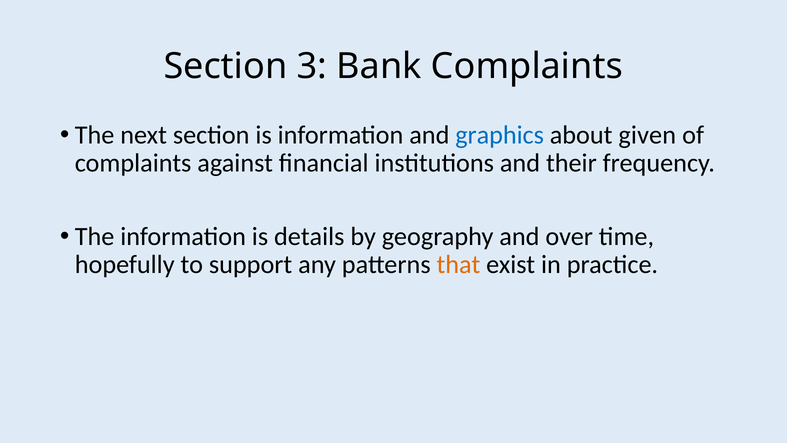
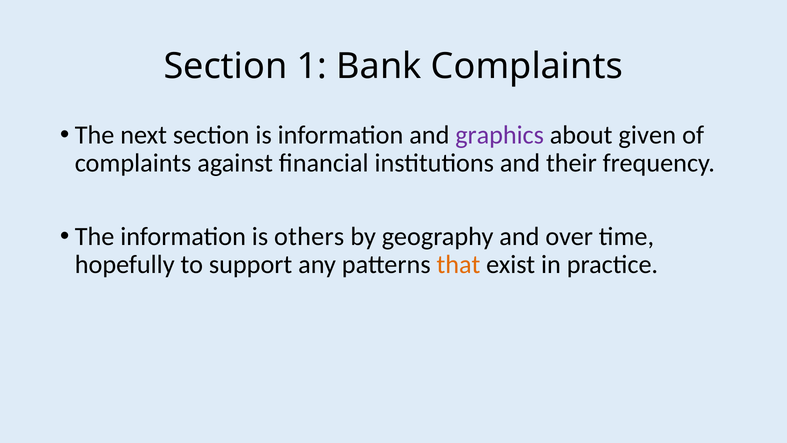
3: 3 -> 1 (312, 66)
graphics colour: blue -> purple (500, 135)
details: details -> others (309, 236)
